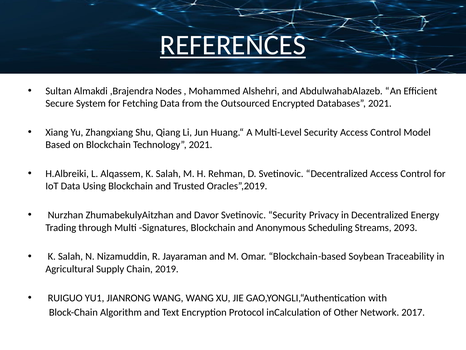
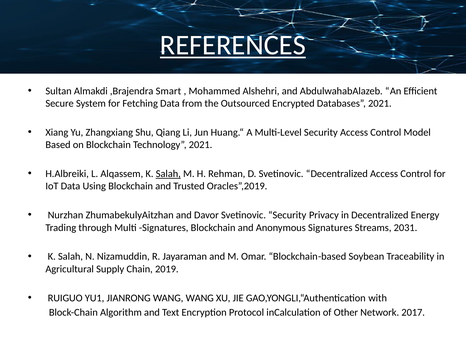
Nodes: Nodes -> Smart (168, 91)
Salah underline: none -> present (168, 174)
Anonymous Scheduling: Scheduling -> Signatures (330, 227)
2093: 2093 -> 2031 (406, 227)
